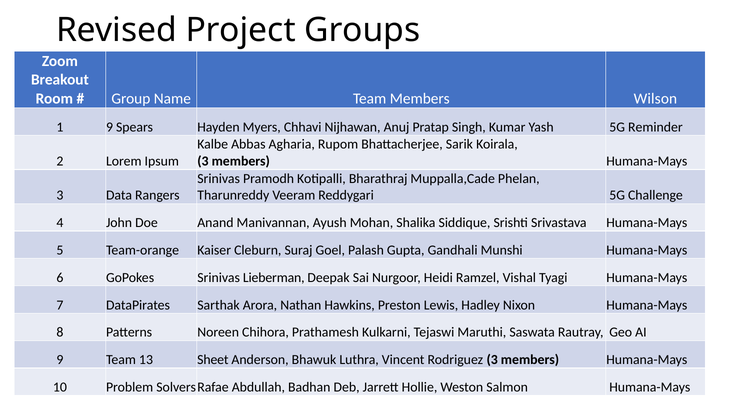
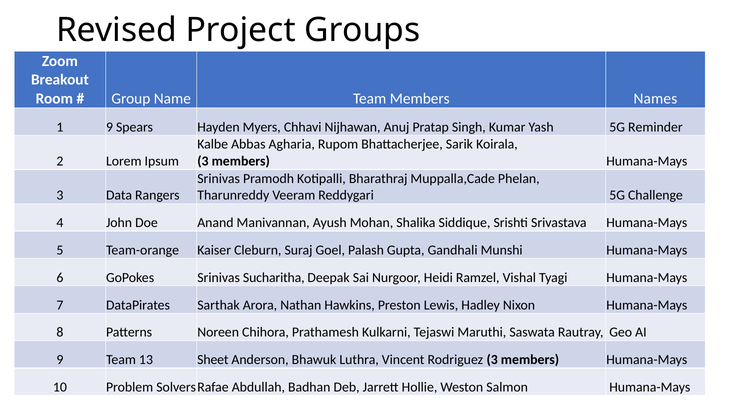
Wilson: Wilson -> Names (655, 99)
Lieberman: Lieberman -> Sucharitha (274, 277)
